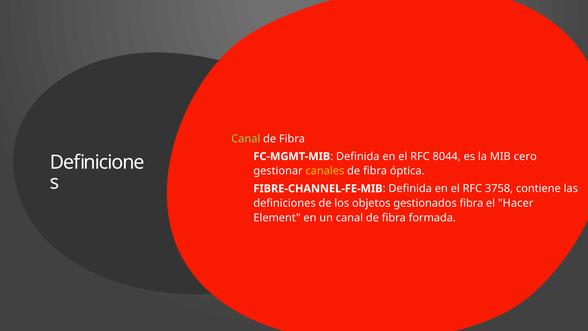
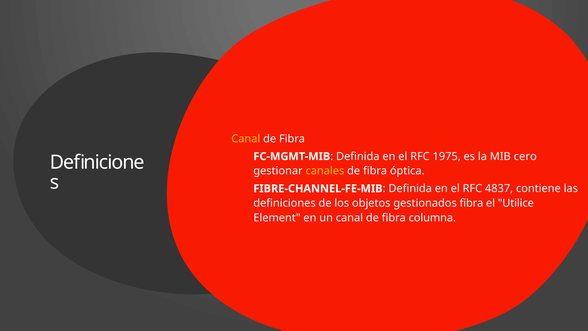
Canal colour: light green -> yellow (246, 139)
8044: 8044 -> 1975 (447, 156)
3758: 3758 -> 4837 (499, 188)
Hacer: Hacer -> Utilice (516, 203)
formada: formada -> columna (432, 218)
